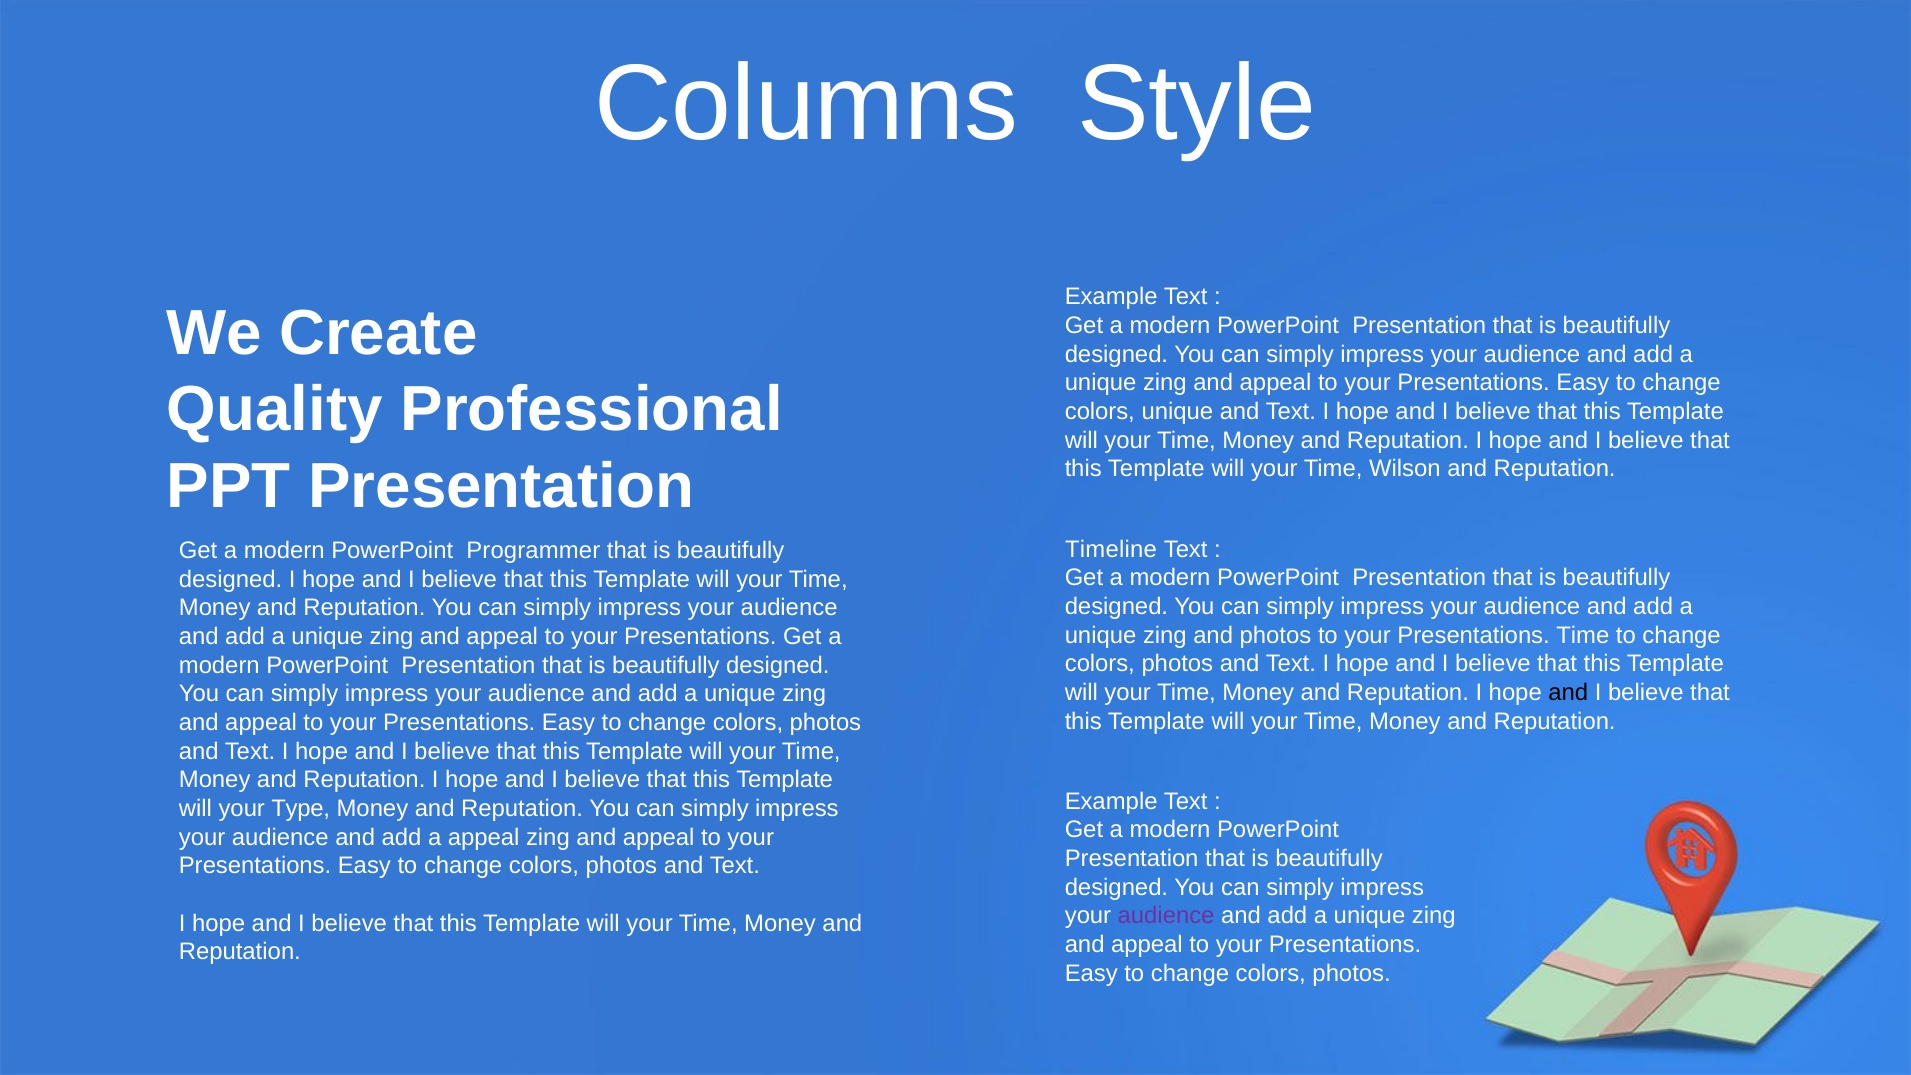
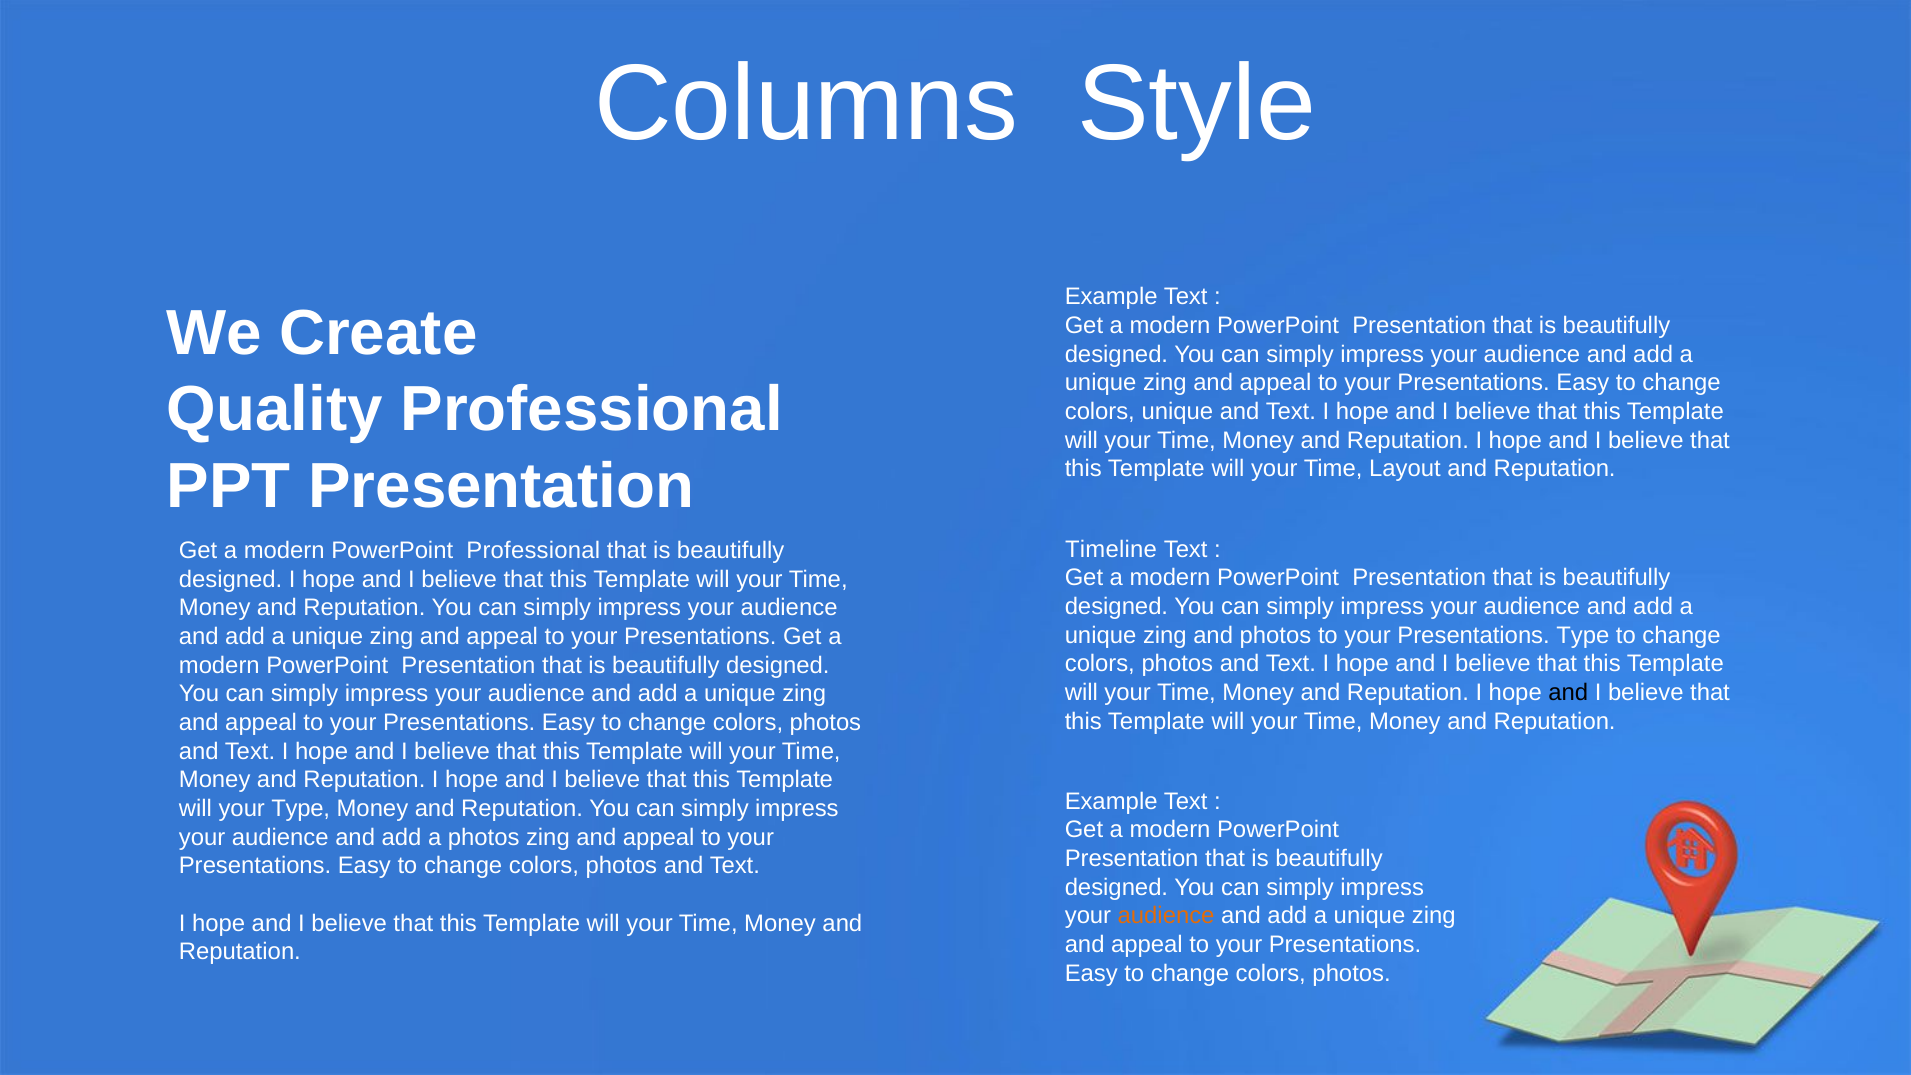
Wilson: Wilson -> Layout (1405, 469)
PowerPoint Programmer: Programmer -> Professional (533, 551)
Presentations Time: Time -> Type (1583, 635)
a appeal: appeal -> photos (484, 837)
audience colour: purple -> orange (1166, 916)
